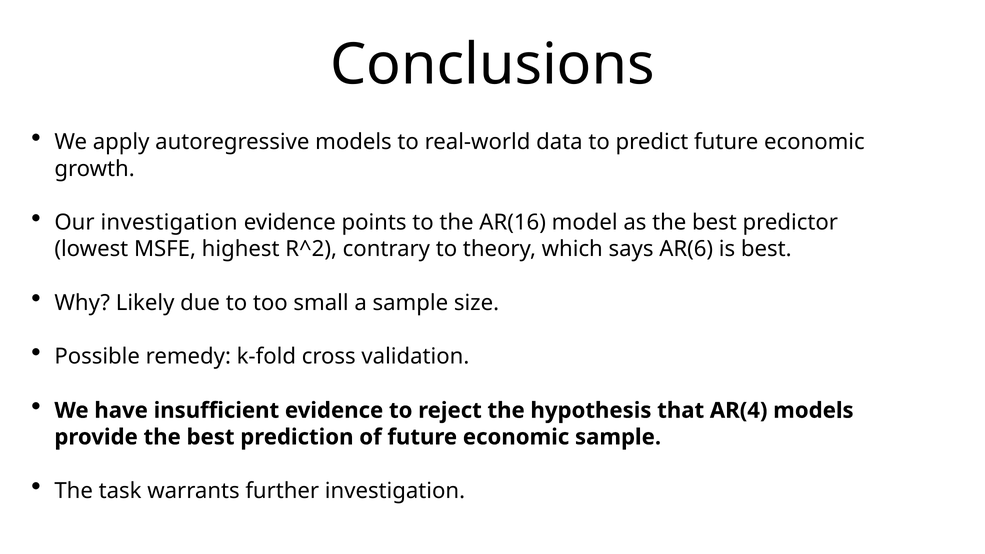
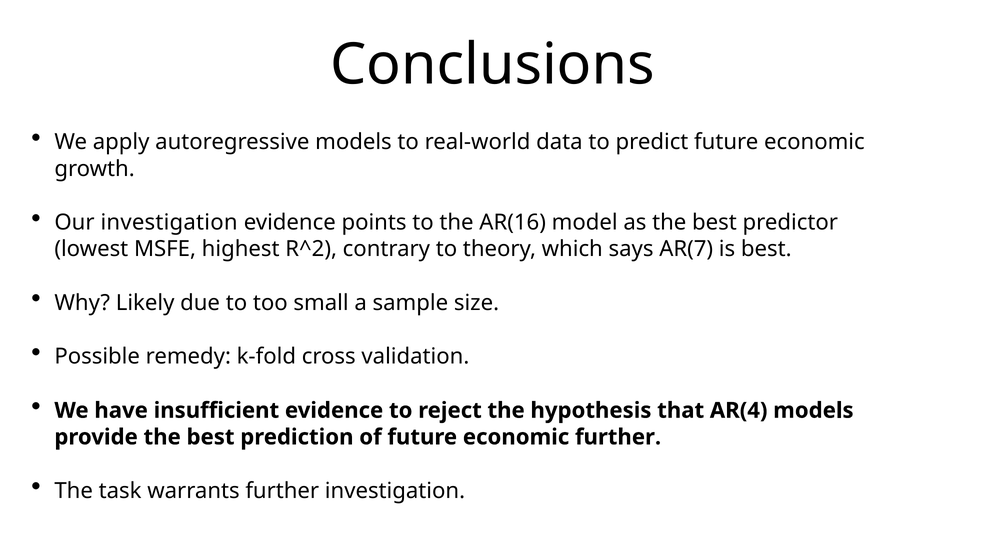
AR(6: AR(6 -> AR(7 (686, 249)
economic sample: sample -> further (618, 437)
